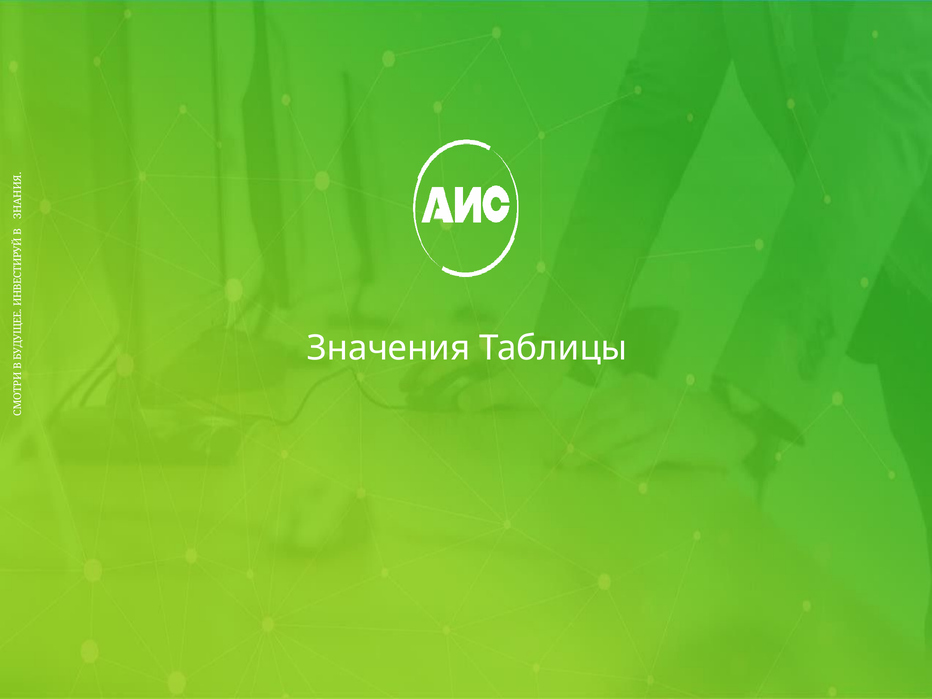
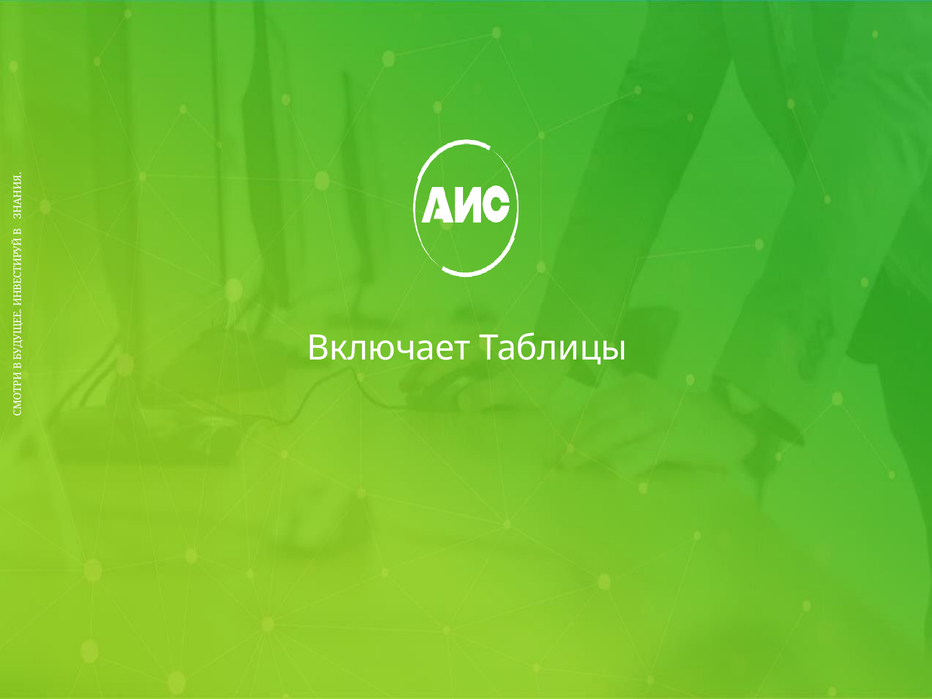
Значения: Значения -> Включает (389, 348)
